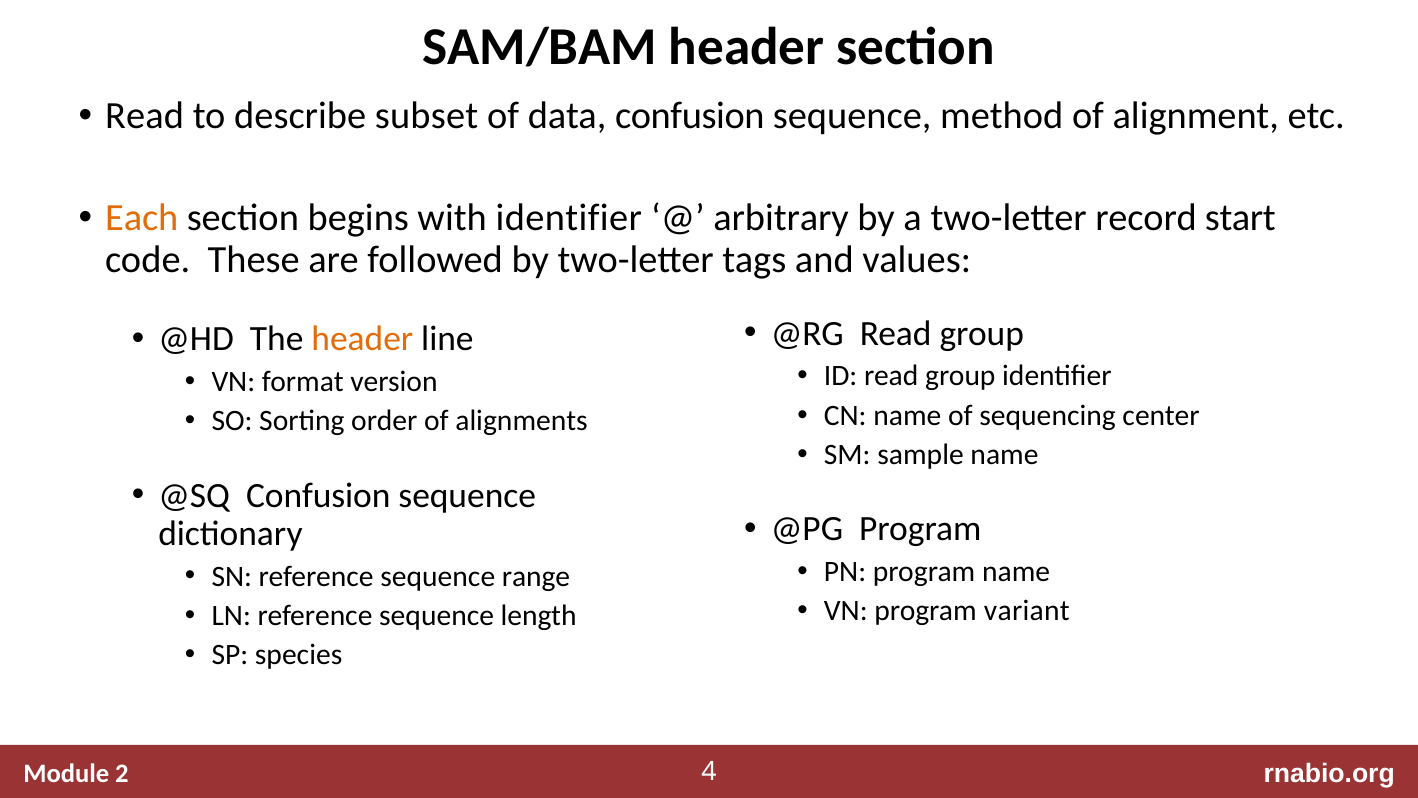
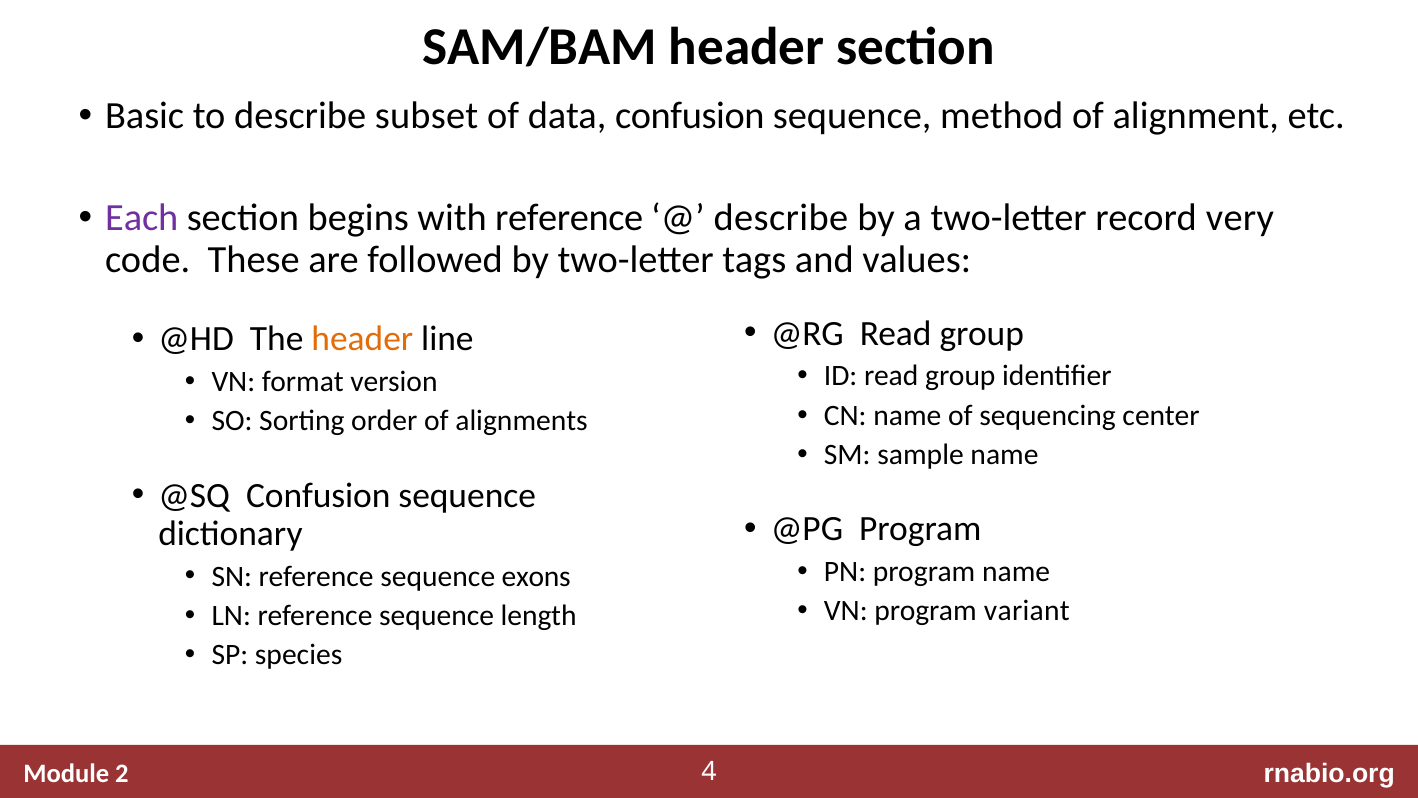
Read: Read -> Basic (145, 116)
Each colour: orange -> purple (142, 218)
with identifier: identifier -> reference (569, 218)
arbitrary: arbitrary -> describe (781, 218)
start: start -> very (1240, 218)
range: range -> exons (536, 576)
